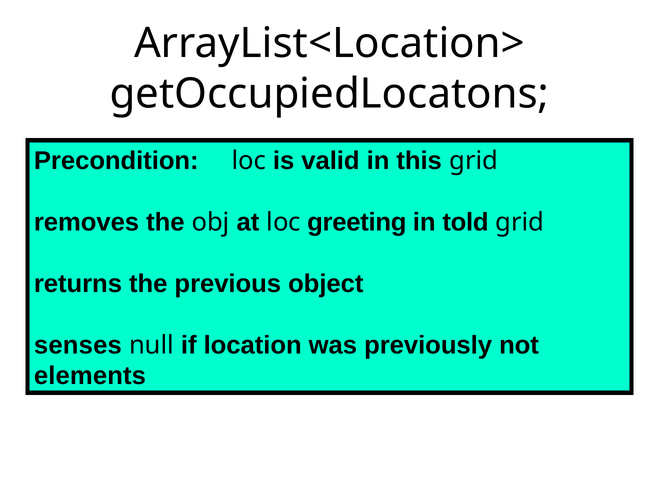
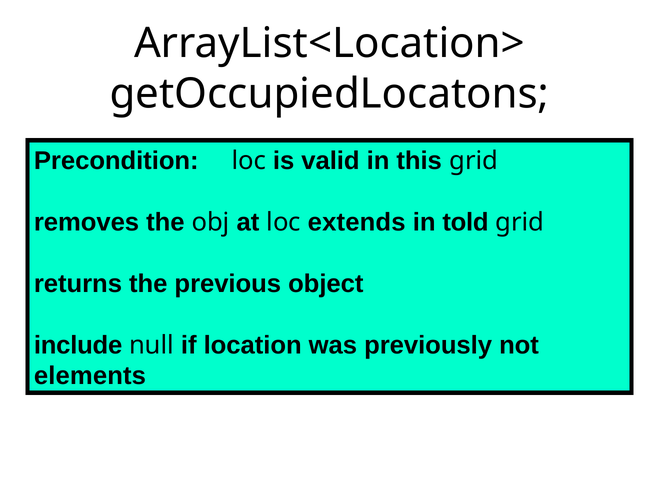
greeting: greeting -> extends (357, 222)
senses: senses -> include (78, 345)
